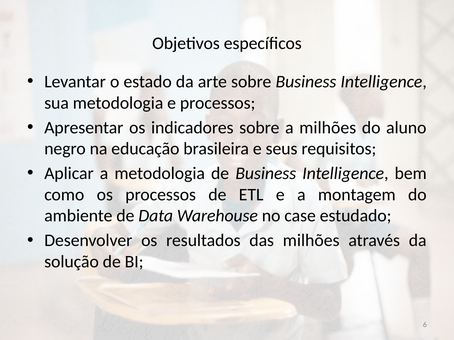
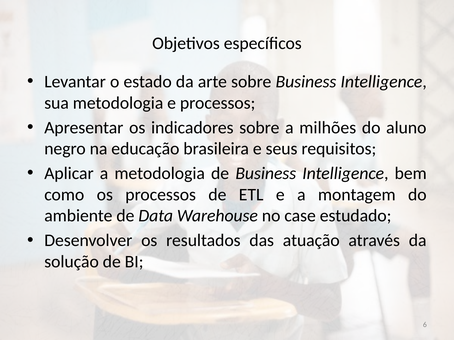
das milhões: milhões -> atuação (311, 241)
